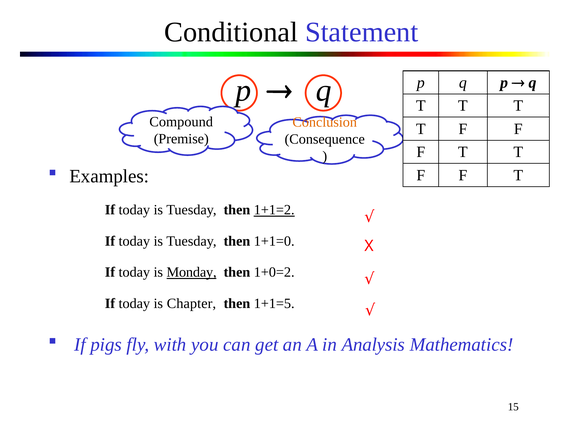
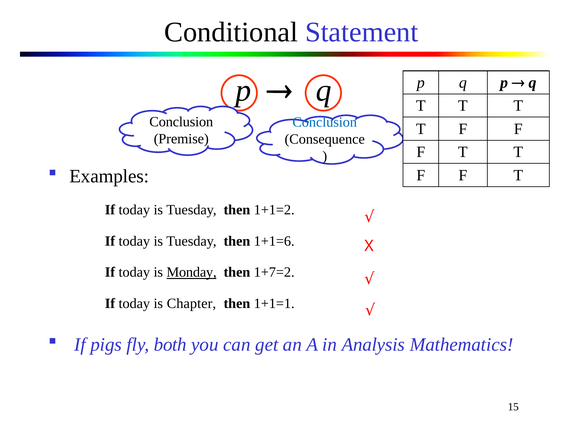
Compound: Compound -> Conclusion (181, 122)
Conclusion colour: orange -> blue (325, 122)
1+1=2 underline: present -> none (274, 210)
1+1=0: 1+1=0 -> 1+1=6 (274, 241)
1+0=2: 1+0=2 -> 1+7=2 (274, 272)
1+1=5: 1+1=5 -> 1+1=1 (274, 304)
with: with -> both (170, 345)
